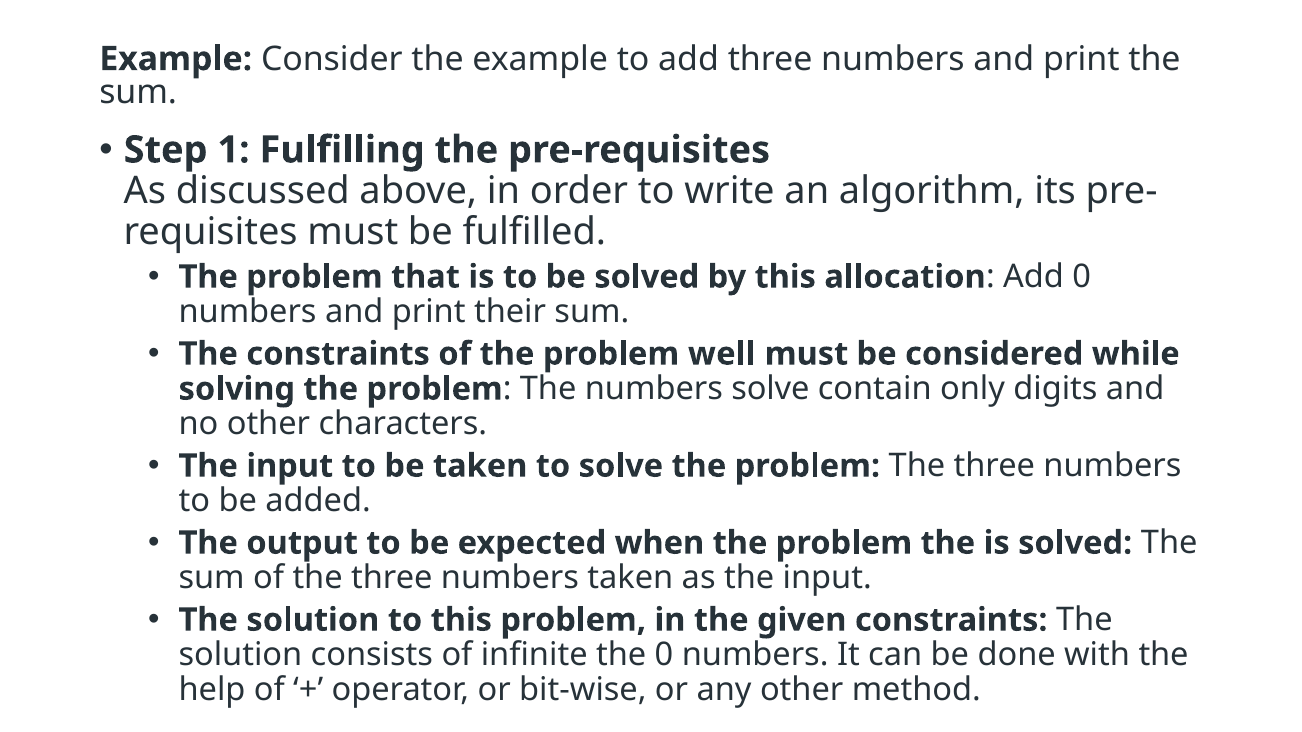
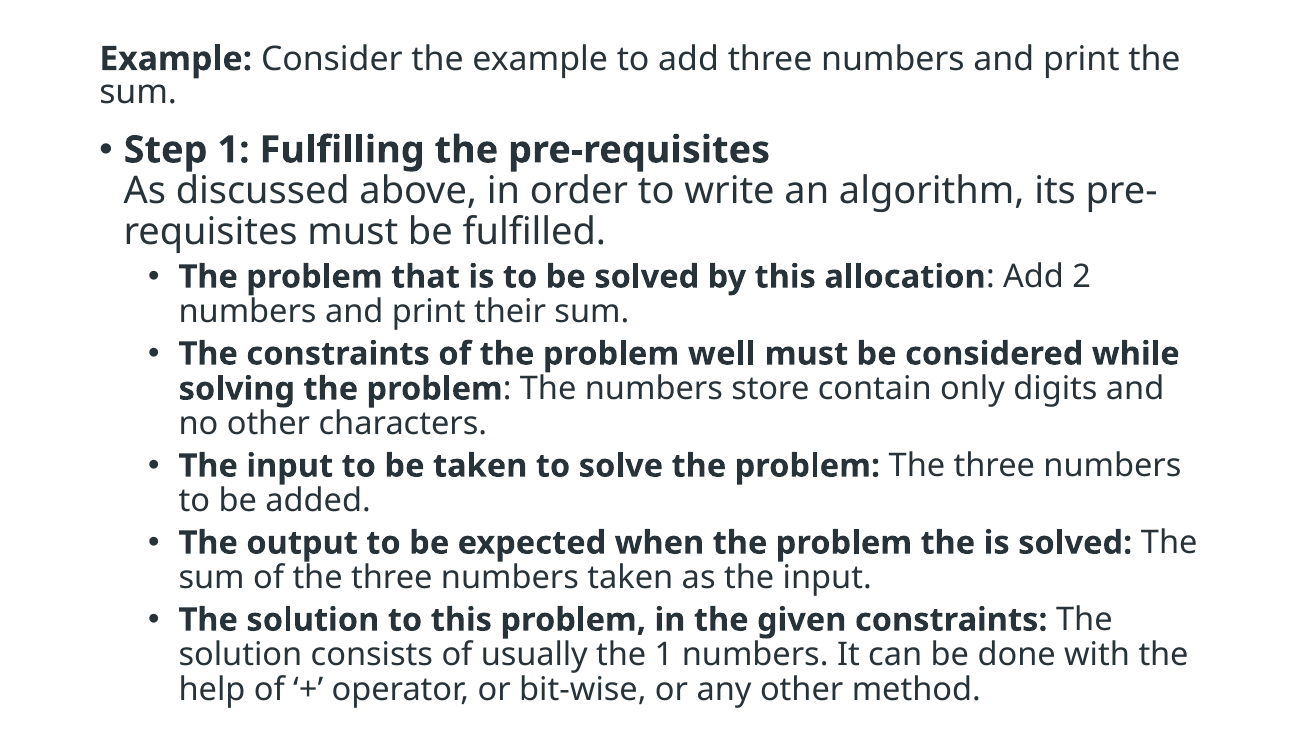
Add 0: 0 -> 2 (1082, 277)
numbers solve: solve -> store (770, 389)
infinite: infinite -> usually (534, 655)
the 0: 0 -> 1 (664, 655)
